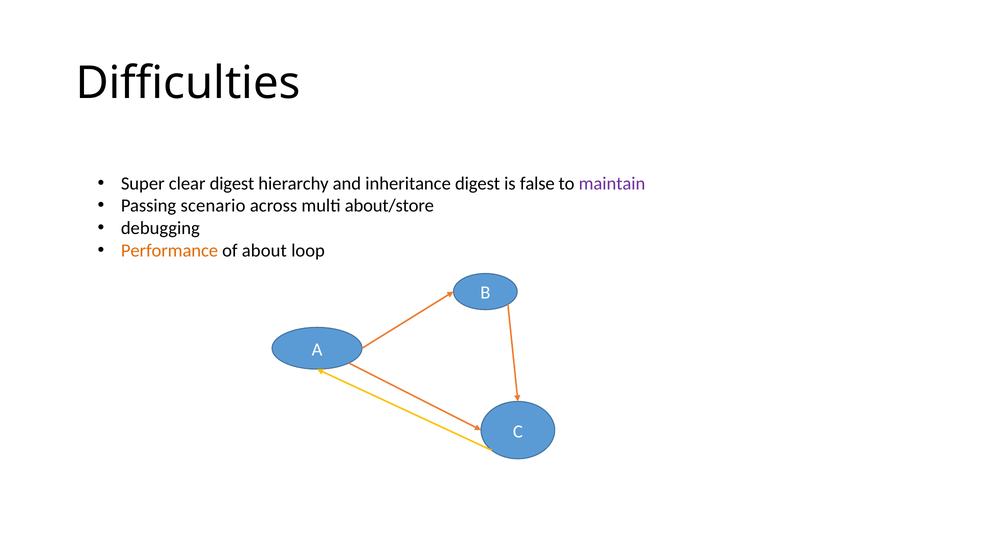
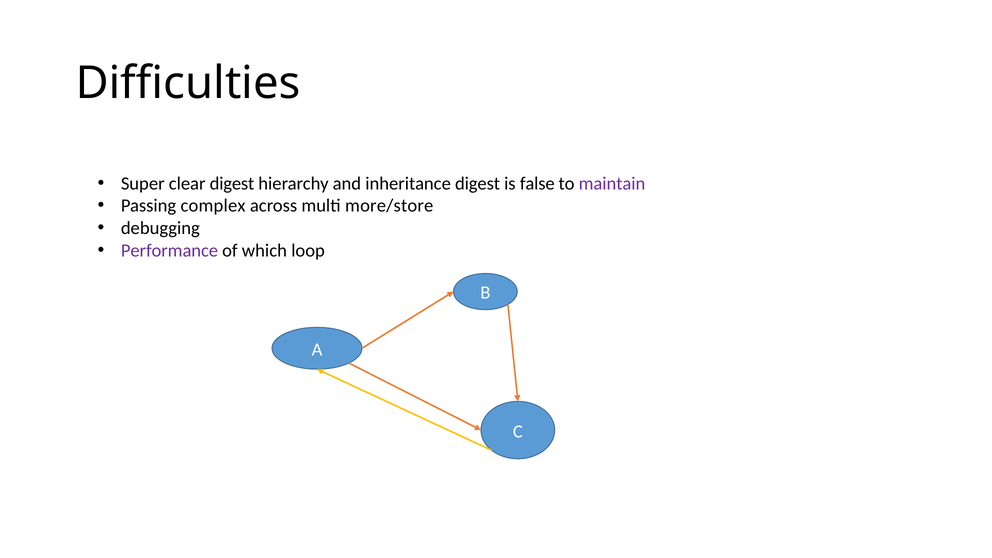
scenario: scenario -> complex (213, 206)
about/store: about/store -> more/store (389, 206)
Performance colour: orange -> purple (169, 250)
about: about -> which (264, 250)
